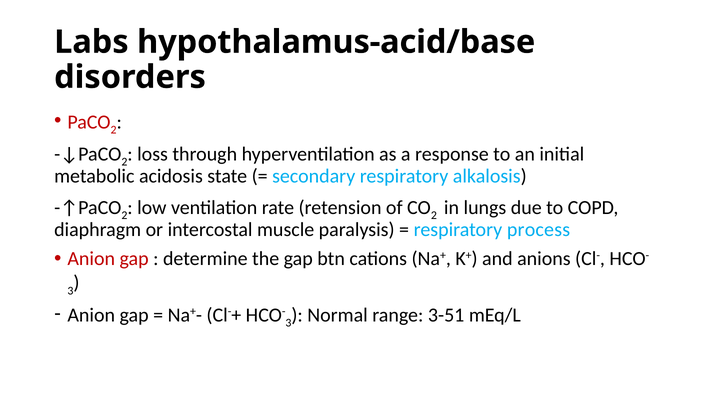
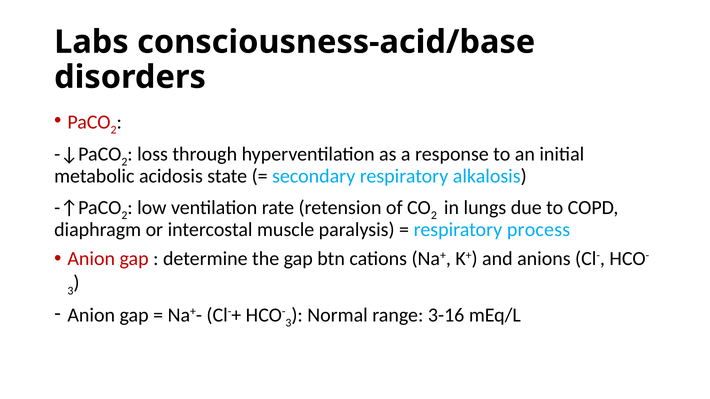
hypothalamus-acid/base: hypothalamus-acid/base -> consciousness-acid/base (336, 42)
3-51: 3-51 -> 3-16 (446, 315)
